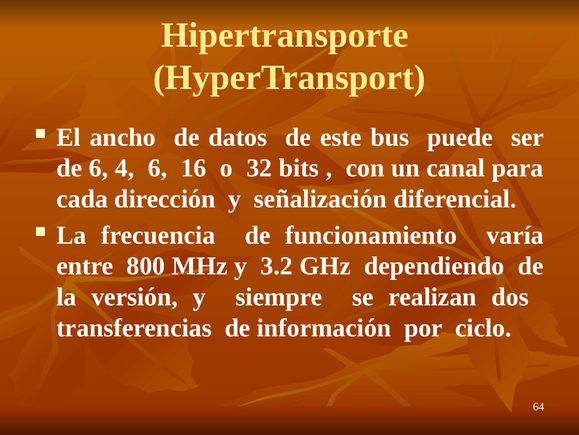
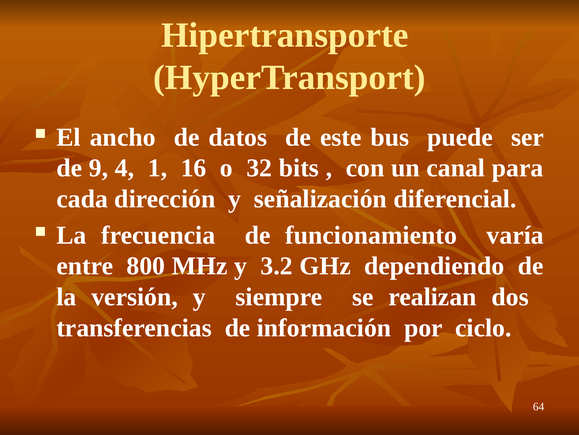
de 6: 6 -> 9 (99, 168)
4 6: 6 -> 1 (157, 168)
